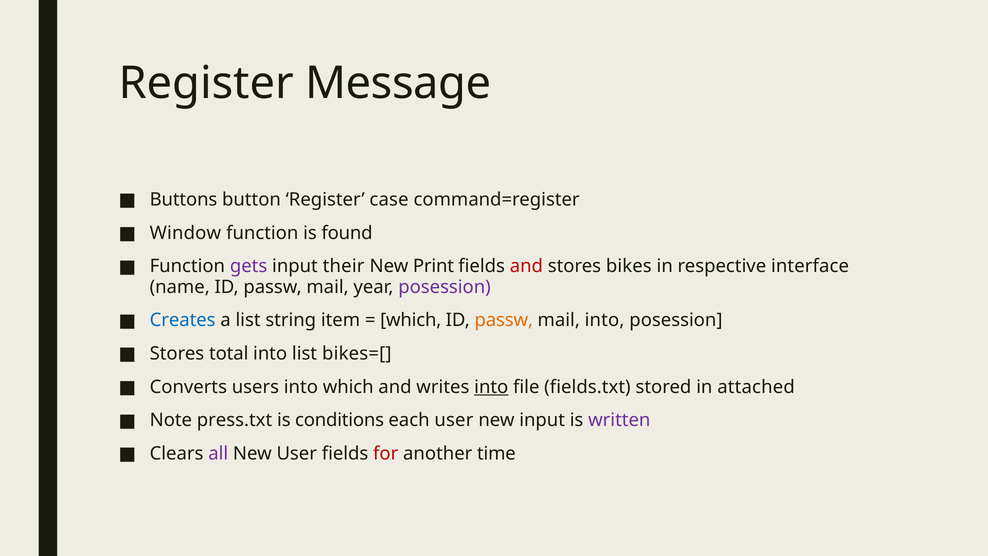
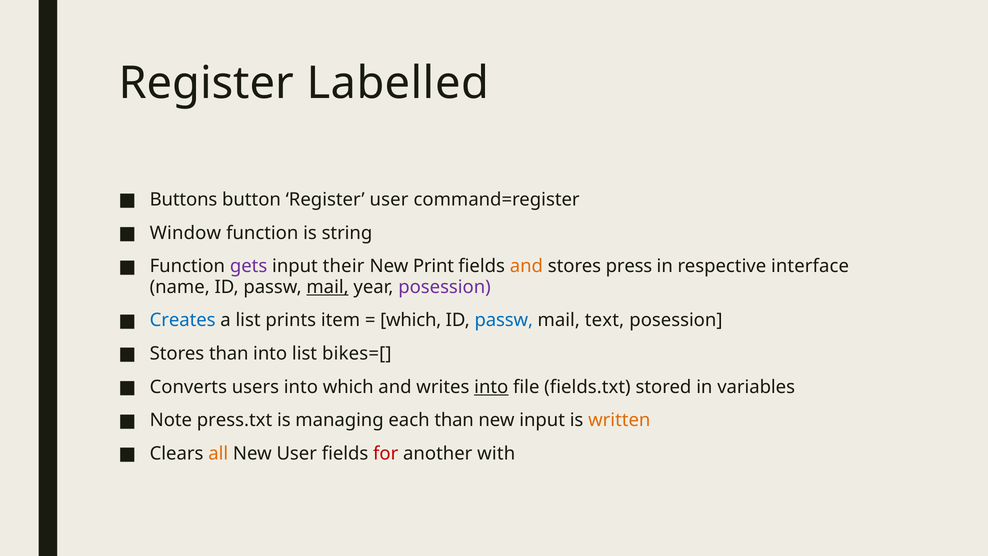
Message: Message -> Labelled (398, 83)
Register case: case -> user (389, 200)
found: found -> string (347, 233)
and colour: red -> orange (526, 266)
bikes: bikes -> press (629, 266)
mail underline: none -> present (328, 287)
string: string -> prints (291, 320)
passw colour: orange -> blue (504, 320)
mail into: into -> text (605, 320)
Stores total: total -> than (229, 353)
attached: attached -> variables (756, 387)
conditions: conditions -> managing (340, 420)
each user: user -> than (454, 420)
written colour: purple -> orange (619, 420)
all colour: purple -> orange (218, 453)
time: time -> with (496, 453)
